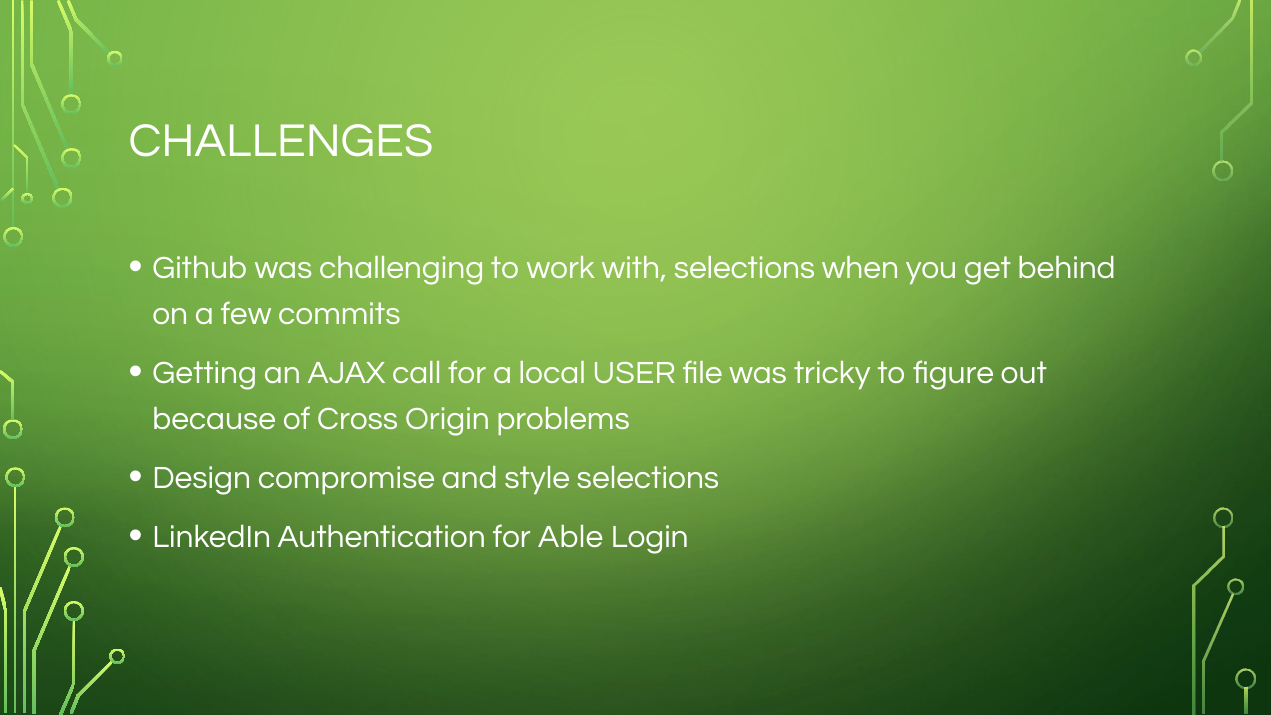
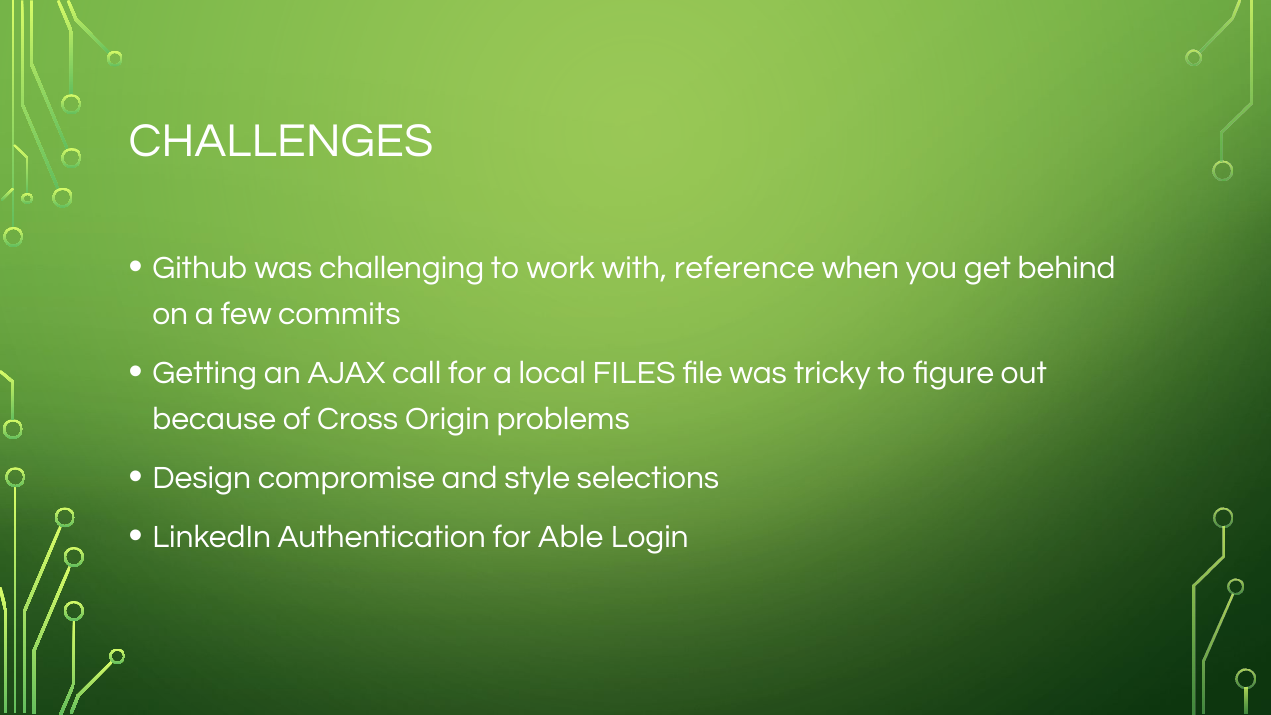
with selections: selections -> reference (744, 268)
USER: USER -> FILES (634, 373)
